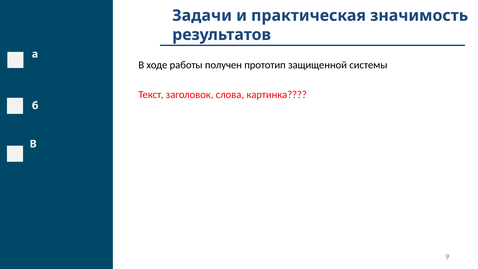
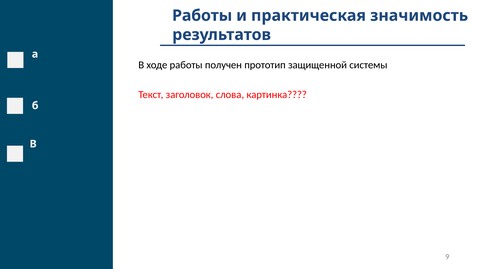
Задачи: Задачи -> Работы (202, 16)
